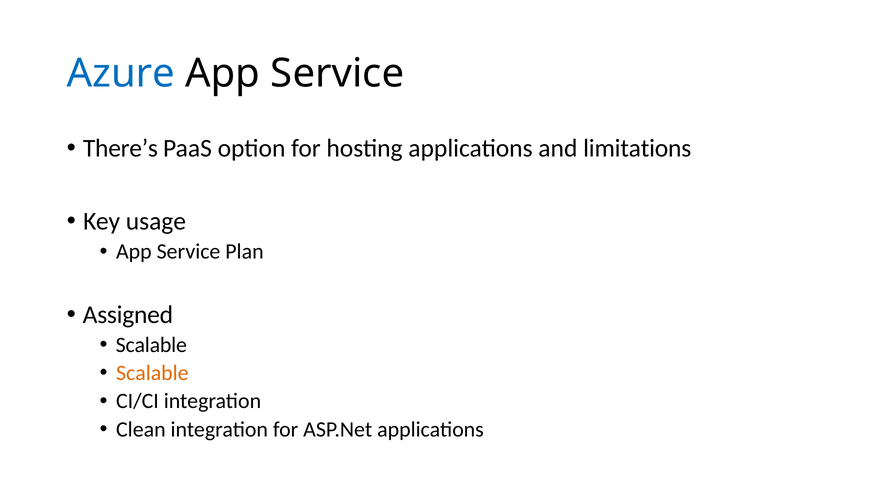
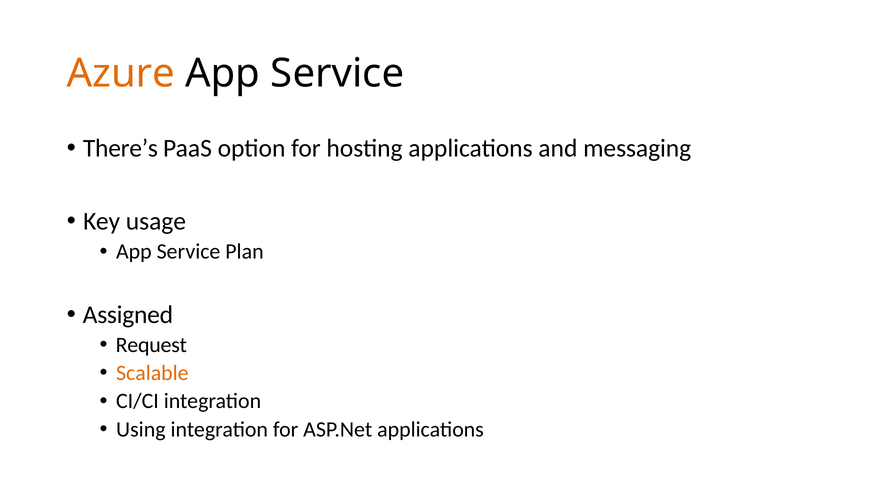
Azure colour: blue -> orange (121, 74)
limitations: limitations -> messaging (637, 148)
Scalable: Scalable -> Request (151, 345)
Clean: Clean -> Using (141, 429)
